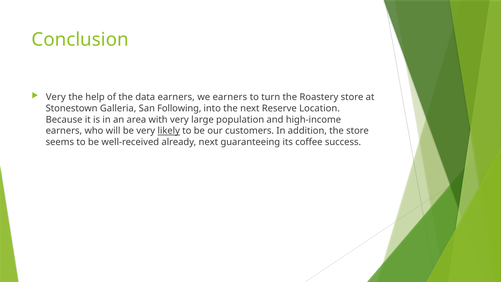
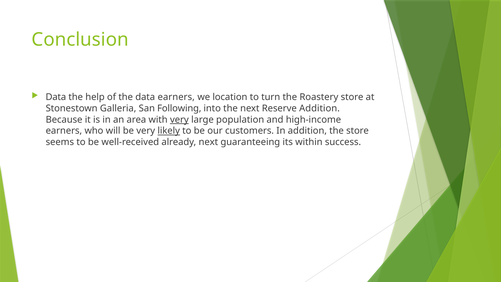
Very: Very -> Data (56, 97)
we earners: earners -> location (230, 97)
Reserve Location: Location -> Addition (320, 108)
very underline: none -> present (179, 120)
coffee: coffee -> within (309, 142)
